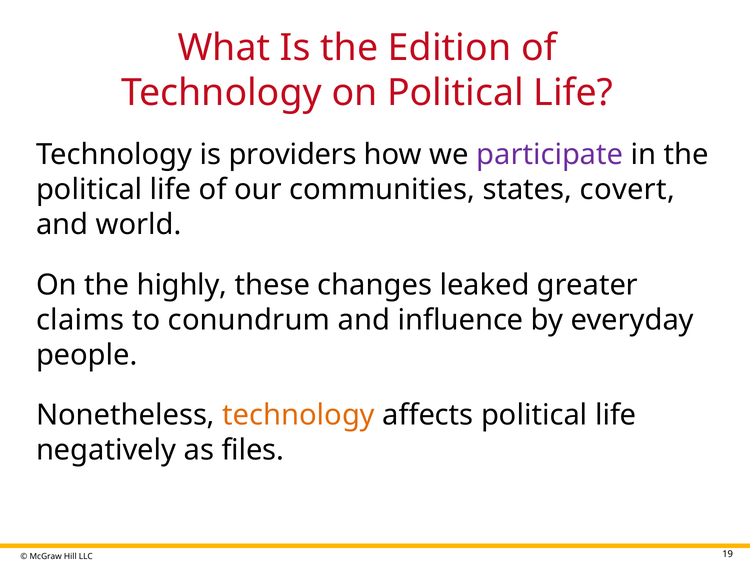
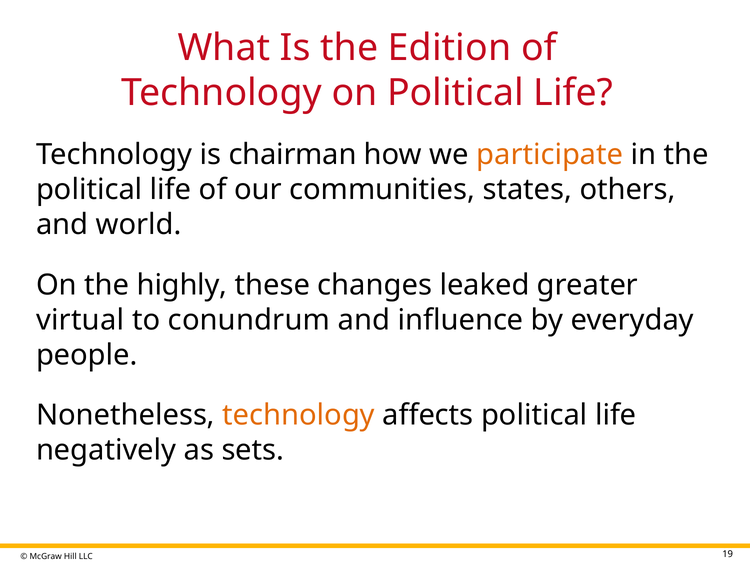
providers: providers -> chairman (293, 155)
participate colour: purple -> orange (550, 155)
covert: covert -> others (628, 190)
claims: claims -> virtual (80, 320)
files: files -> sets (253, 450)
